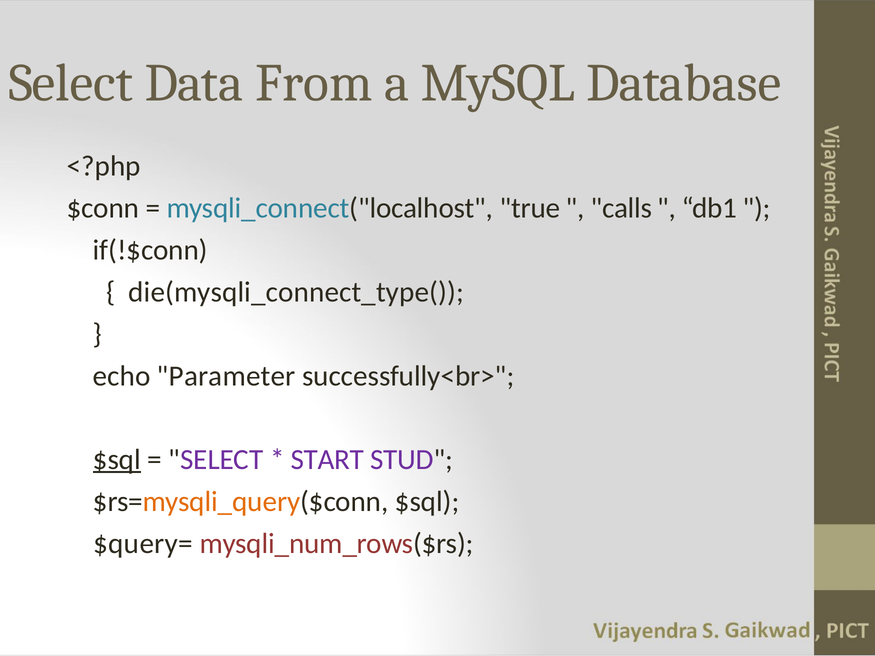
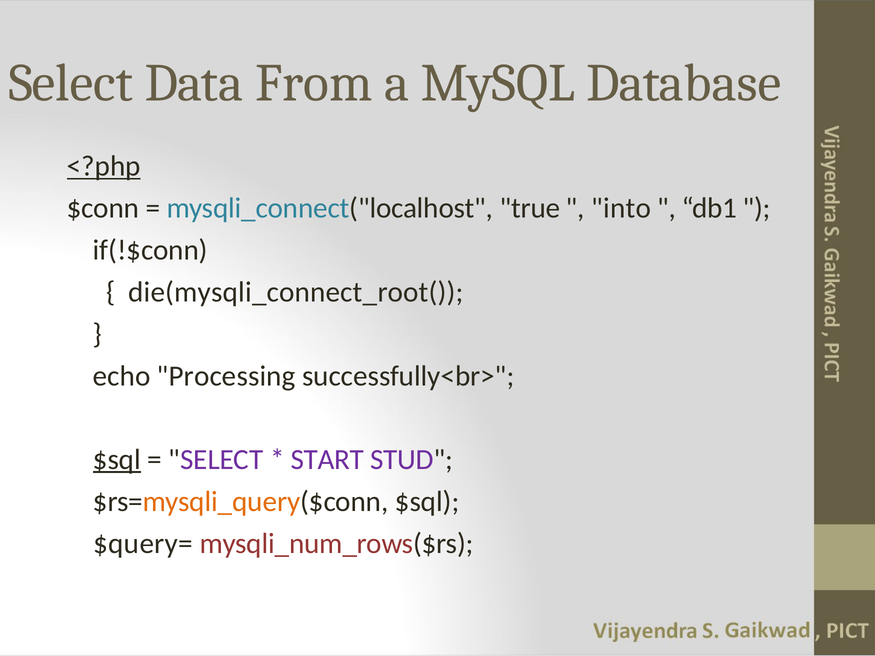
<?php underline: none -> present (104, 166)
calls: calls -> into (621, 208)
die(mysqli_connect_type(: die(mysqli_connect_type( -> die(mysqli_connect_root( (296, 292)
Parameter: Parameter -> Processing (226, 376)
